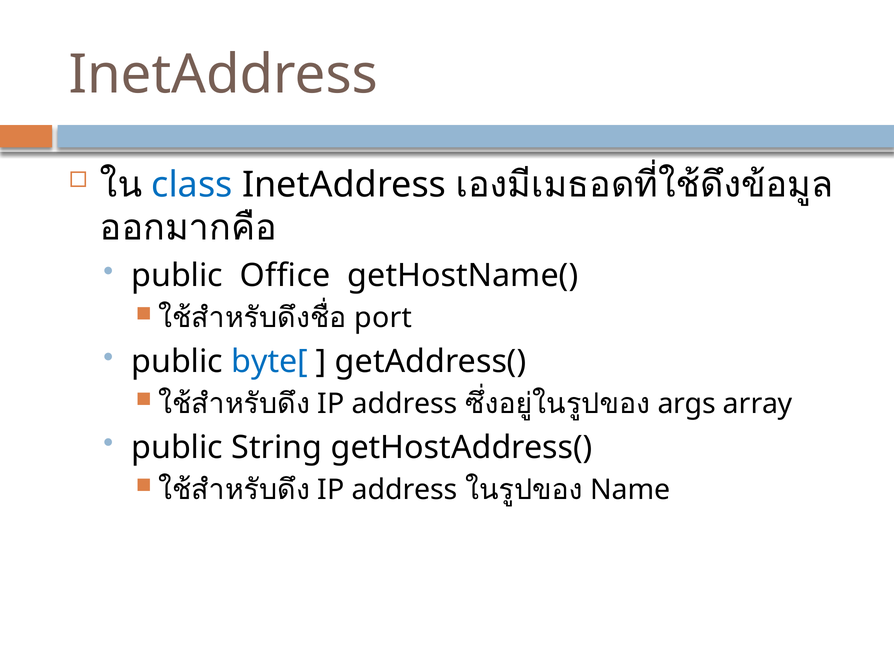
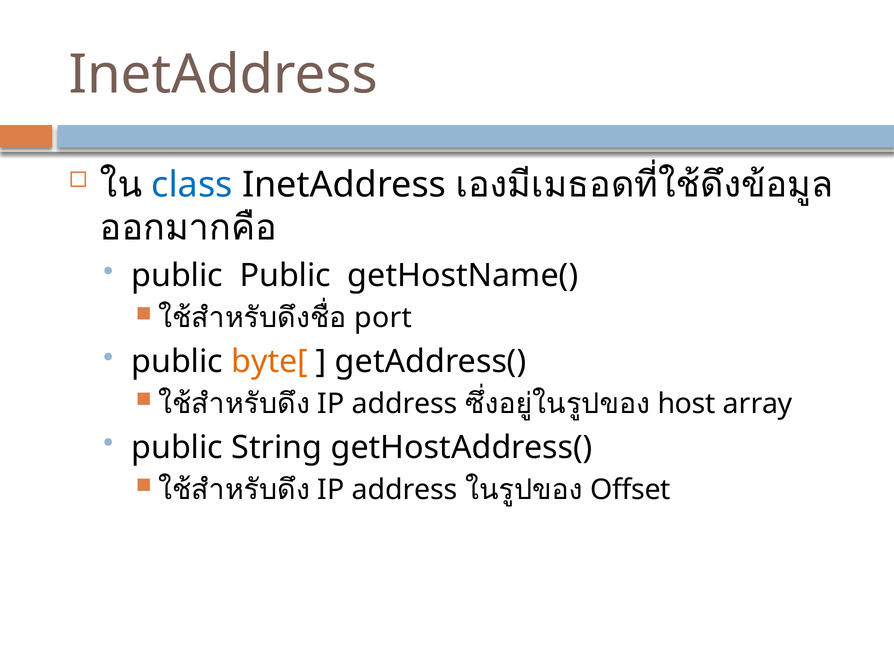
public Office: Office -> Public (285, 276)
byte[ colour: blue -> orange (270, 362)
args: args -> host (687, 404)
Name: Name -> Offset (630, 490)
